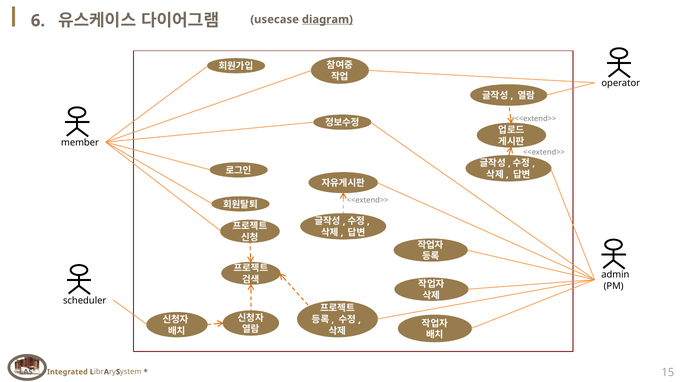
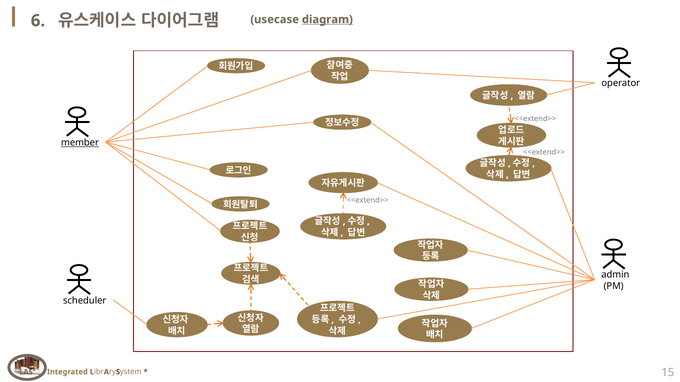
member underline: none -> present (80, 143)
